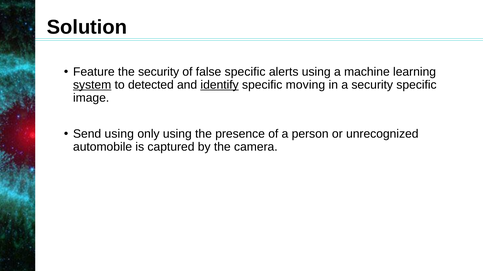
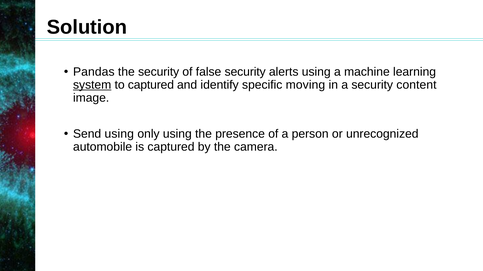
Feature: Feature -> Pandas (94, 72)
false specific: specific -> security (245, 72)
to detected: detected -> captured (151, 85)
identify underline: present -> none (220, 85)
security specific: specific -> content (416, 85)
